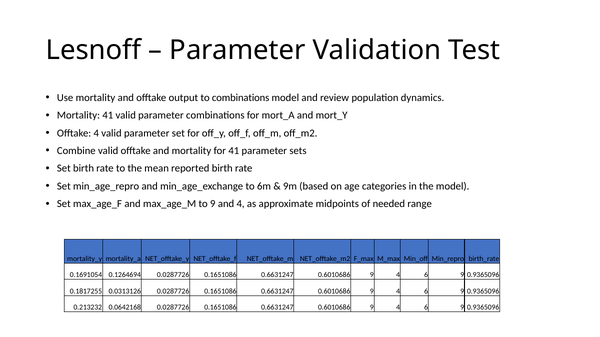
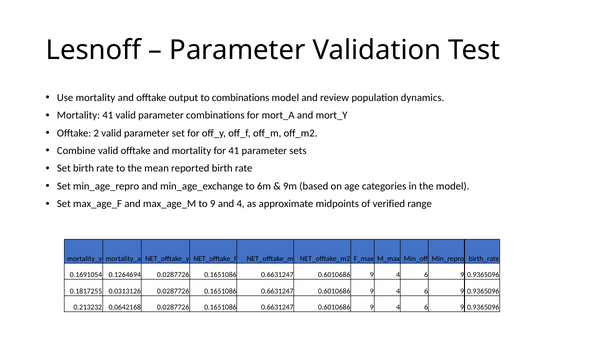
Offtake 4: 4 -> 2 (96, 133)
needed: needed -> verified (389, 204)
